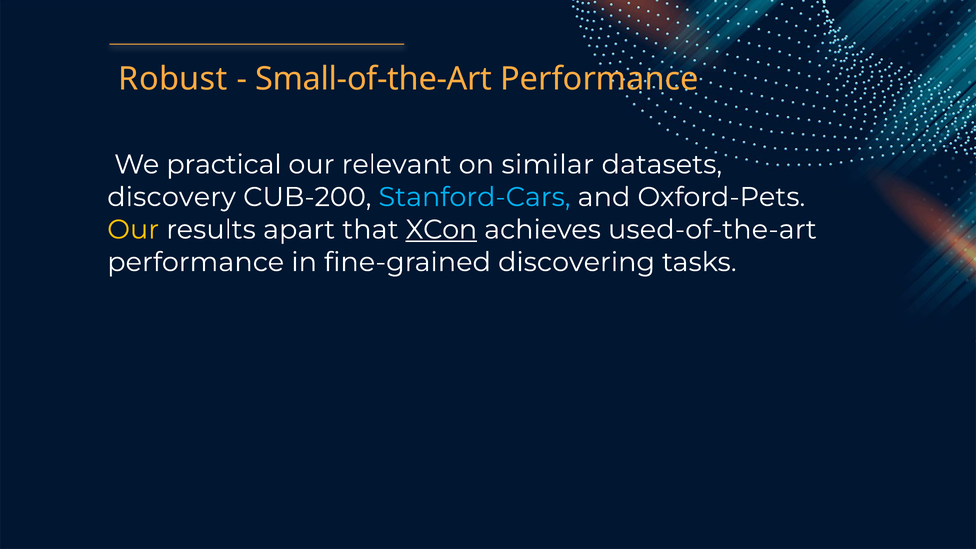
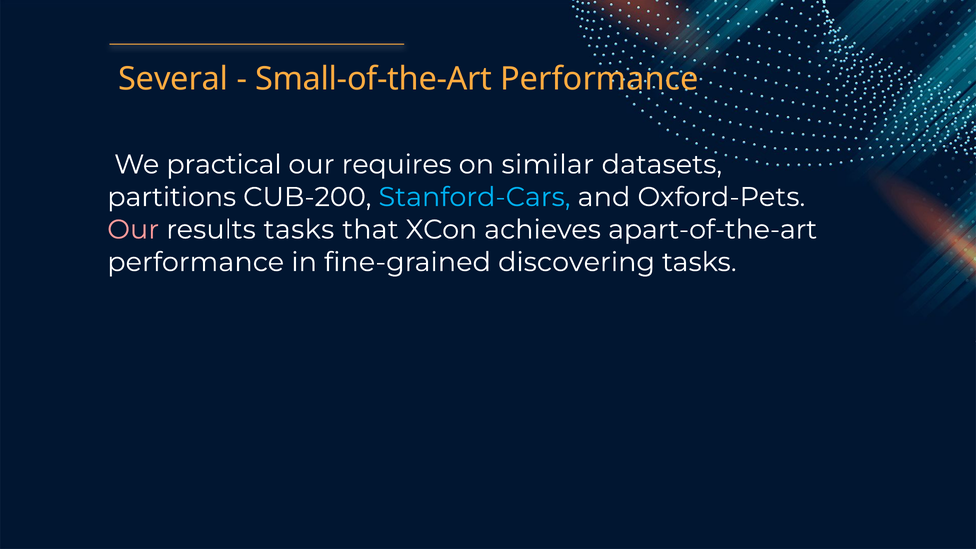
Robust: Robust -> Several (173, 79)
relevant: relevant -> requires (397, 165)
discovery: discovery -> partitions (172, 197)
Our colour: yellow -> pink (133, 230)
results apart: apart -> tasks (299, 230)
XCon underline: present -> none (441, 230)
used-of-the-art: used-of-the-art -> apart-of-the-art (713, 230)
